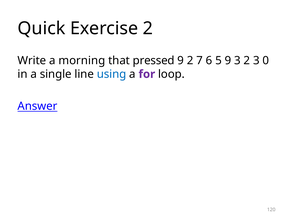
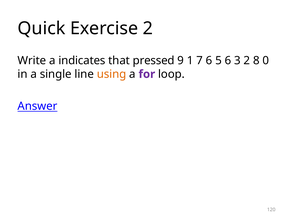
morning: morning -> indicates (82, 60)
9 2: 2 -> 1 (190, 60)
5 9: 9 -> 6 (228, 60)
2 3: 3 -> 8 (256, 60)
using colour: blue -> orange (112, 74)
